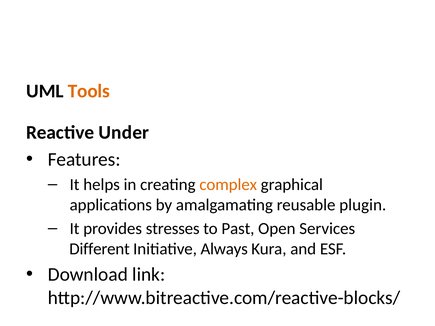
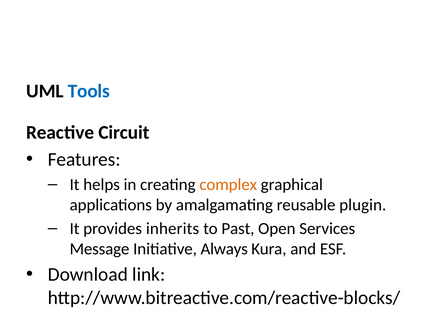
Tools colour: orange -> blue (89, 91)
Under: Under -> Circuit (124, 133)
stresses: stresses -> inherits (173, 229)
Different: Different -> Message (99, 249)
